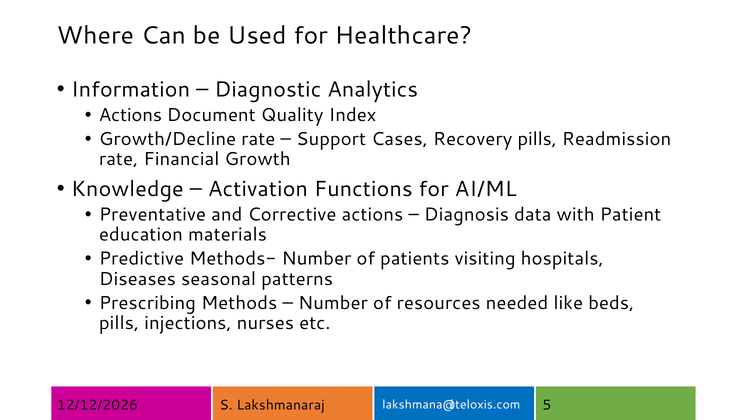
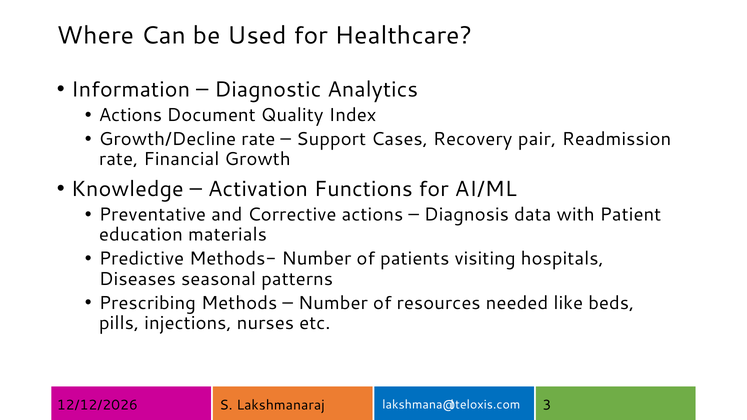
Recovery pills: pills -> pair (537, 139)
5: 5 -> 3 (547, 405)
